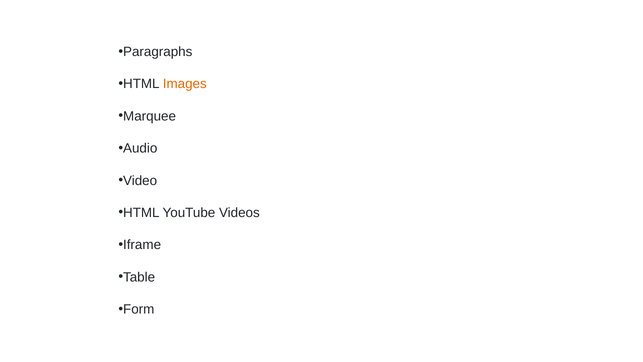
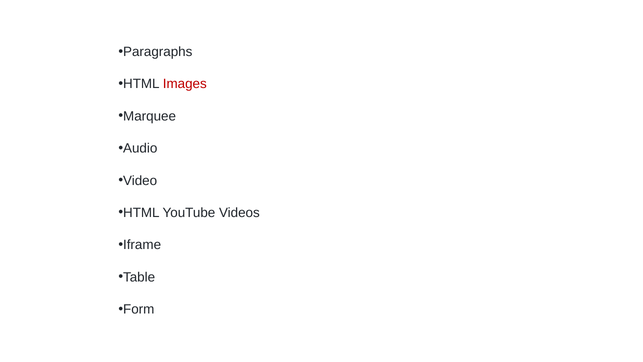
Images colour: orange -> red (185, 84)
